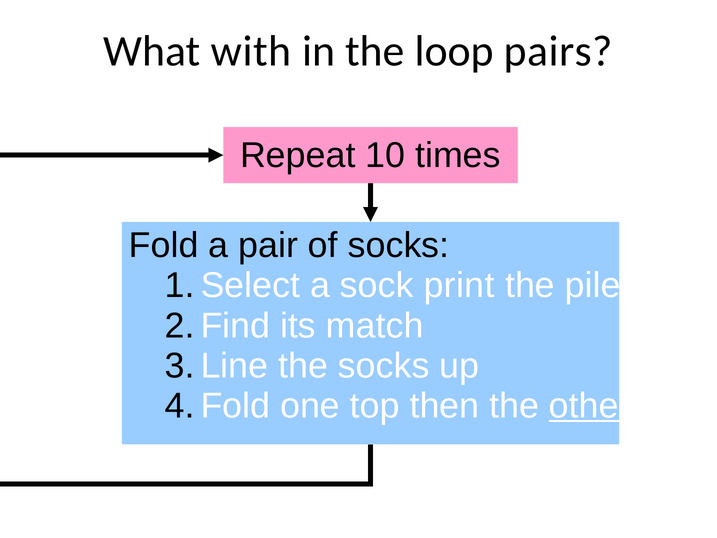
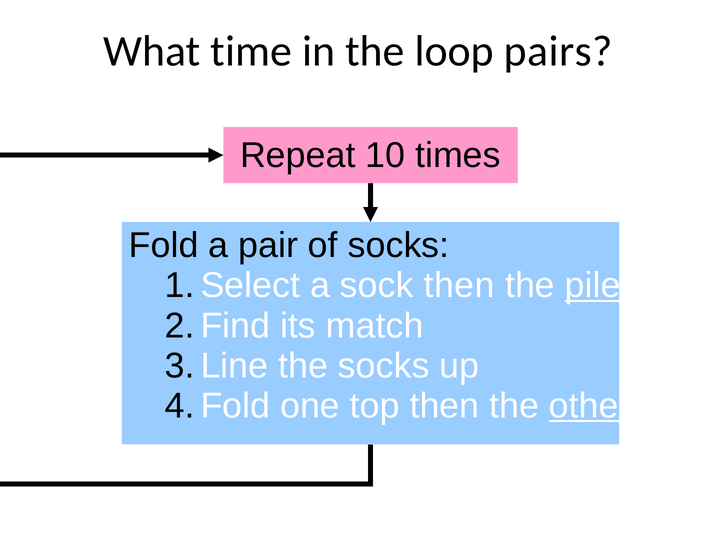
with: with -> time (251, 51)
print: print -> then (459, 286)
pile underline: none -> present (593, 286)
